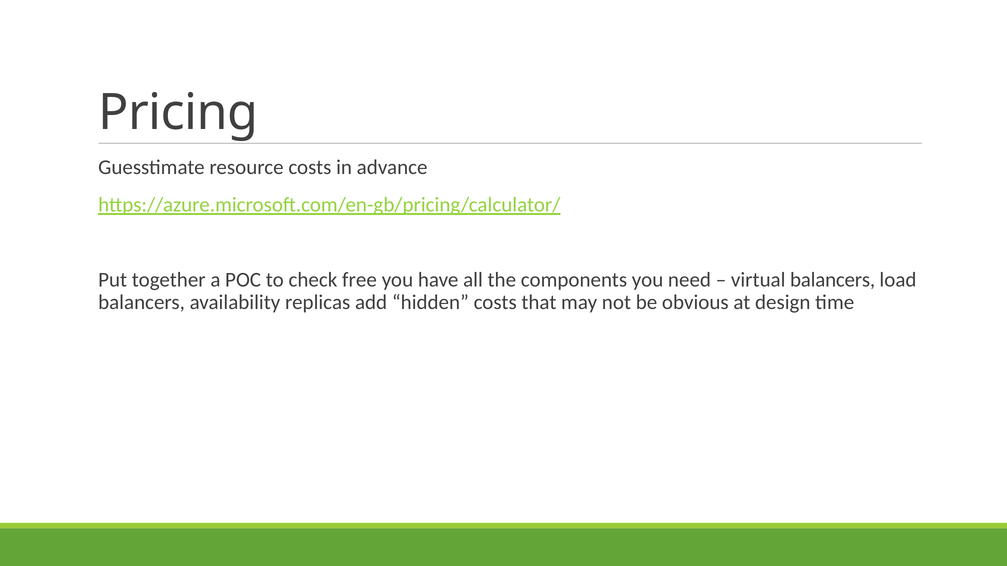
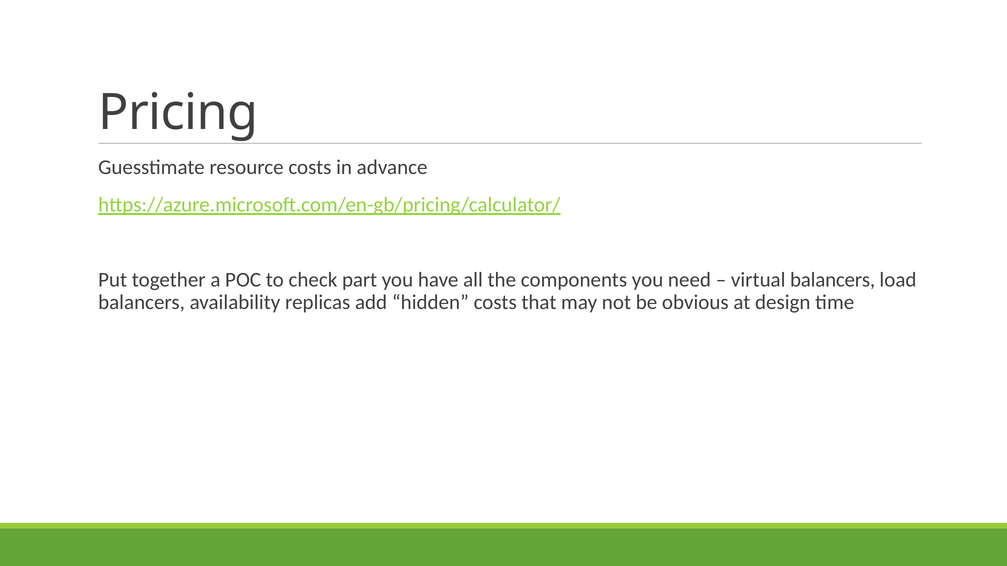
free: free -> part (360, 280)
